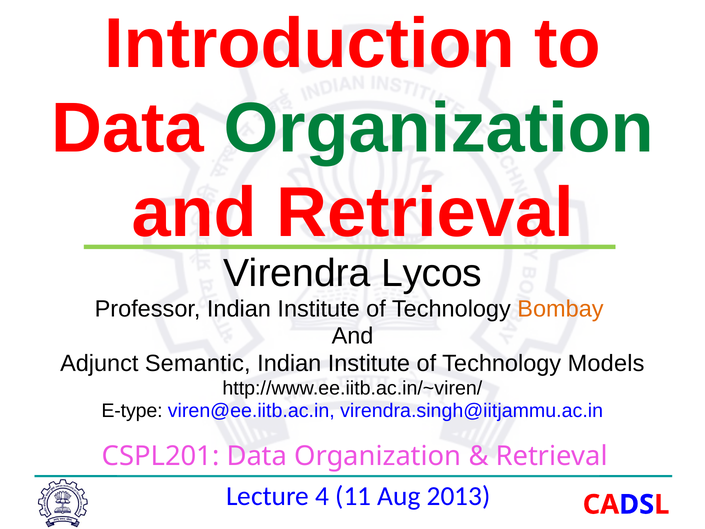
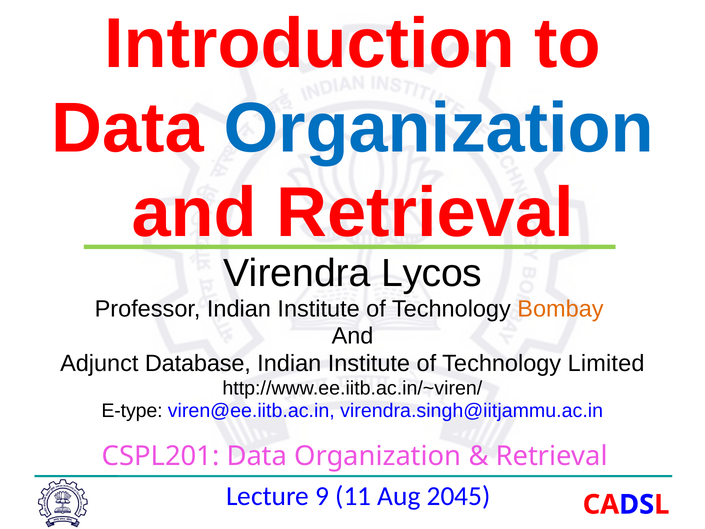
Organization colour: green -> blue (439, 128)
Semantic: Semantic -> Database (198, 363)
Models: Models -> Limited (606, 363)
4: 4 -> 9 (322, 496)
2013: 2013 -> 2045 (459, 496)
